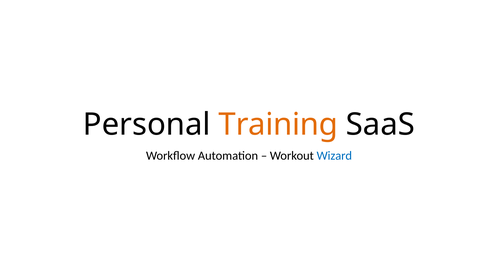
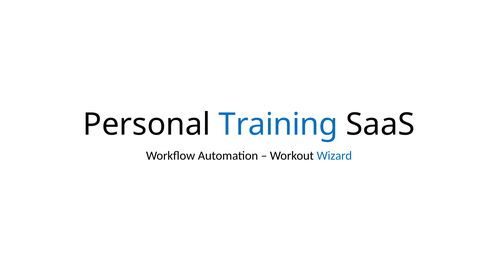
Training colour: orange -> blue (278, 124)
